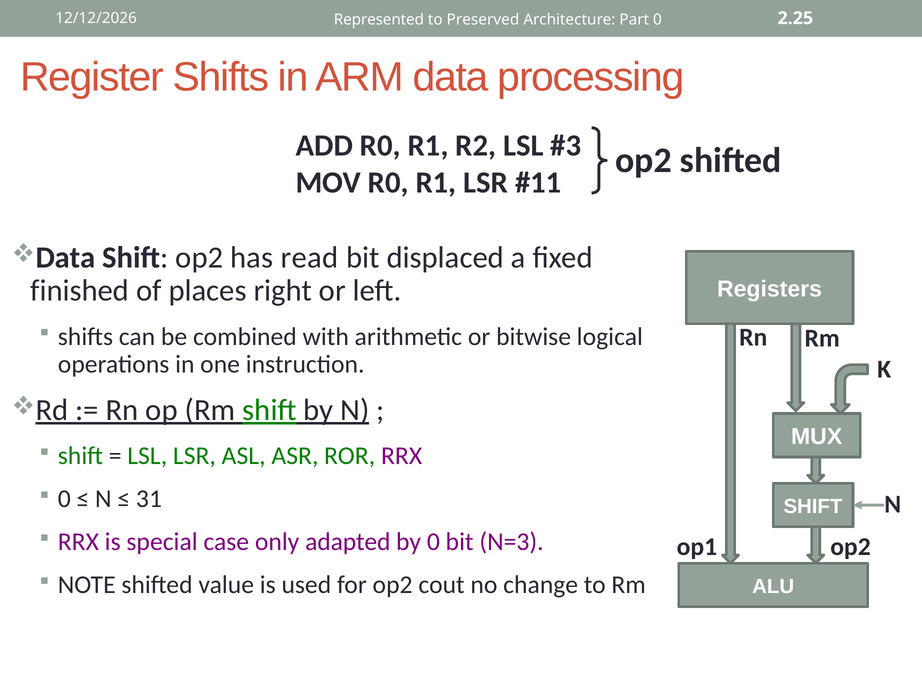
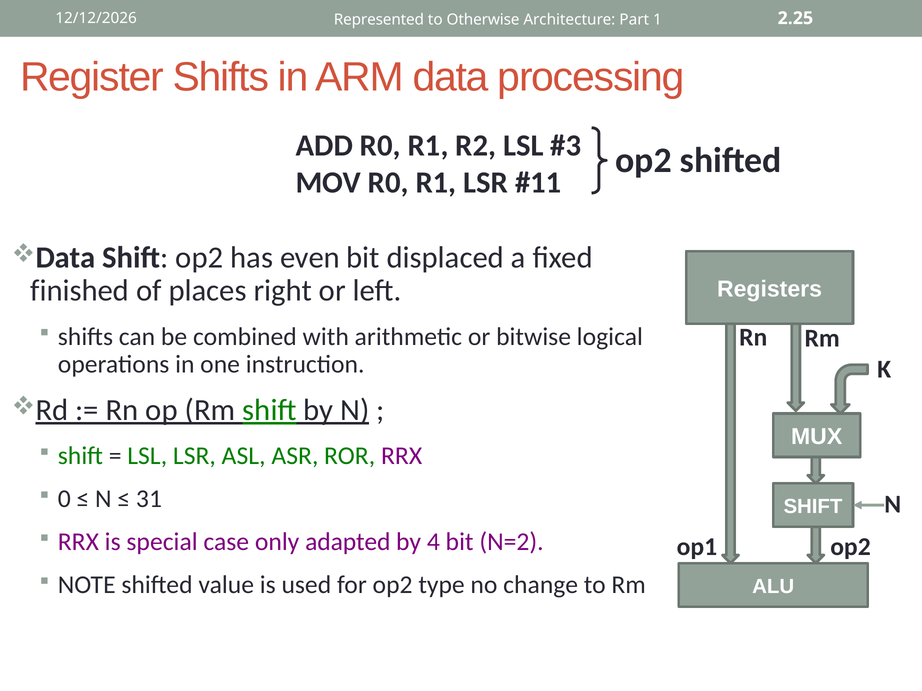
Preserved: Preserved -> Otherwise (483, 19)
Part 0: 0 -> 1 (657, 19)
read: read -> even (310, 258)
by 0: 0 -> 4 (433, 542)
N=3: N=3 -> N=2 (512, 542)
cout: cout -> type (442, 585)
